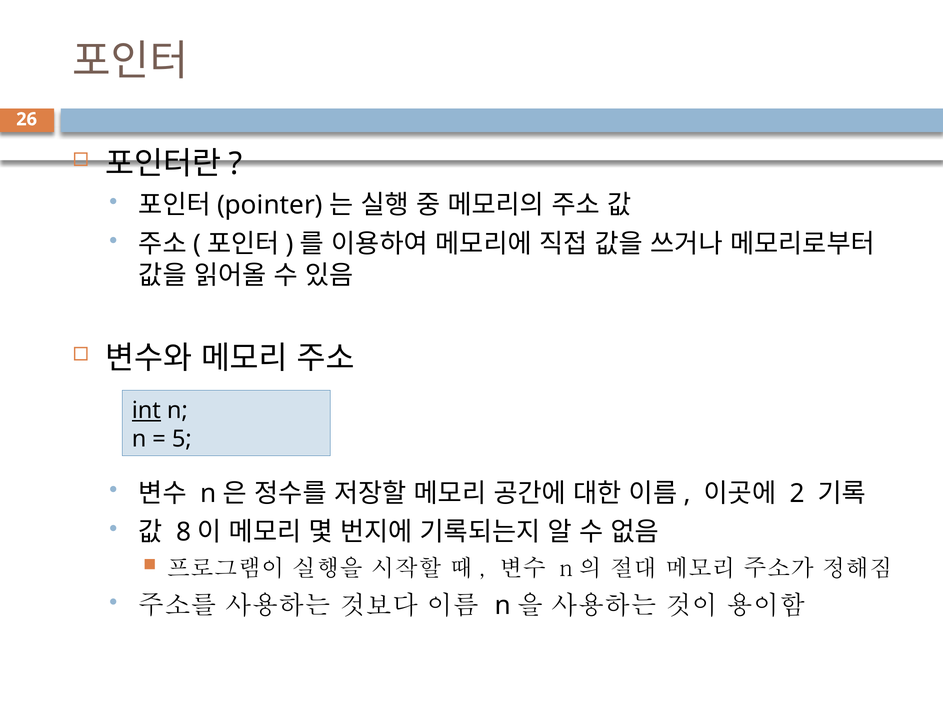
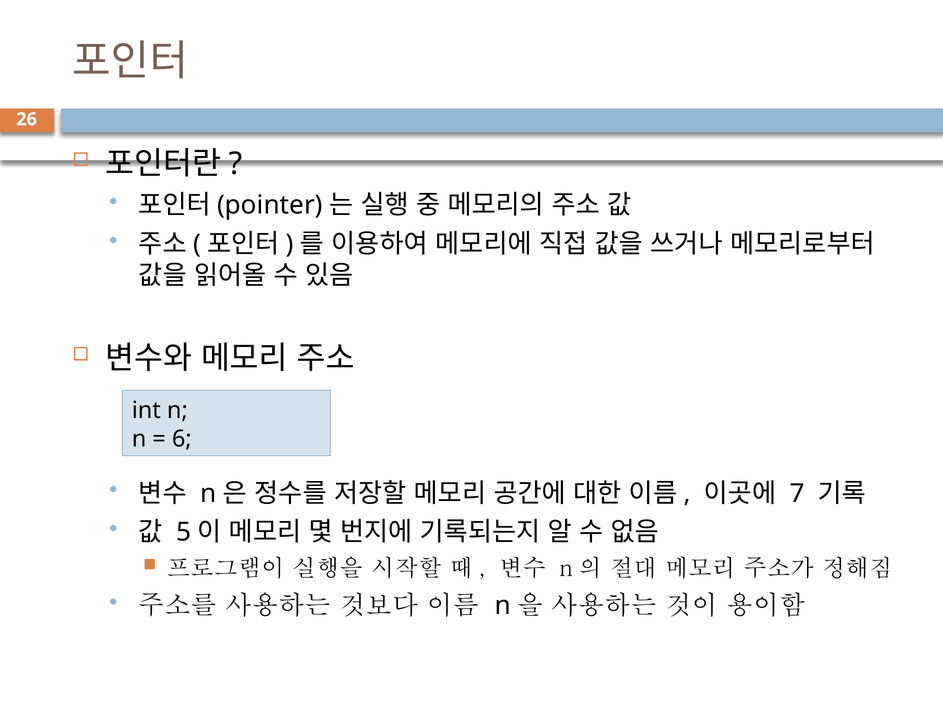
int underline: present -> none (146, 411)
5: 5 -> 6 (182, 439)
2: 2 -> 7 (797, 494)
8: 8 -> 5 (184, 532)
